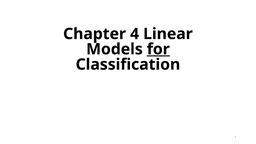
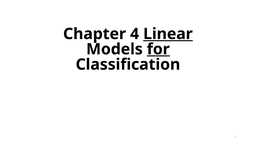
Linear underline: none -> present (168, 34)
